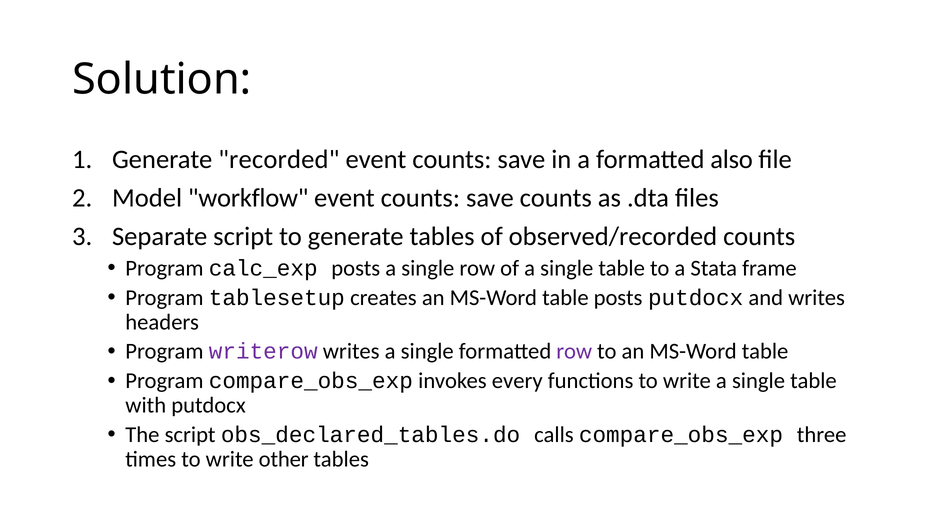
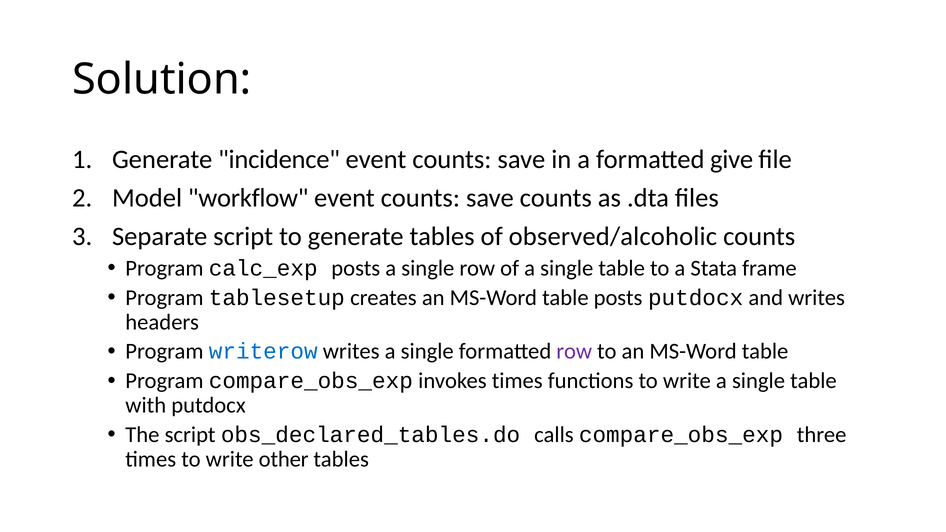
recorded: recorded -> incidence (279, 159)
also: also -> give (732, 159)
observed/recorded: observed/recorded -> observed/alcoholic (613, 237)
writerow colour: purple -> blue (263, 351)
invokes every: every -> times (517, 381)
